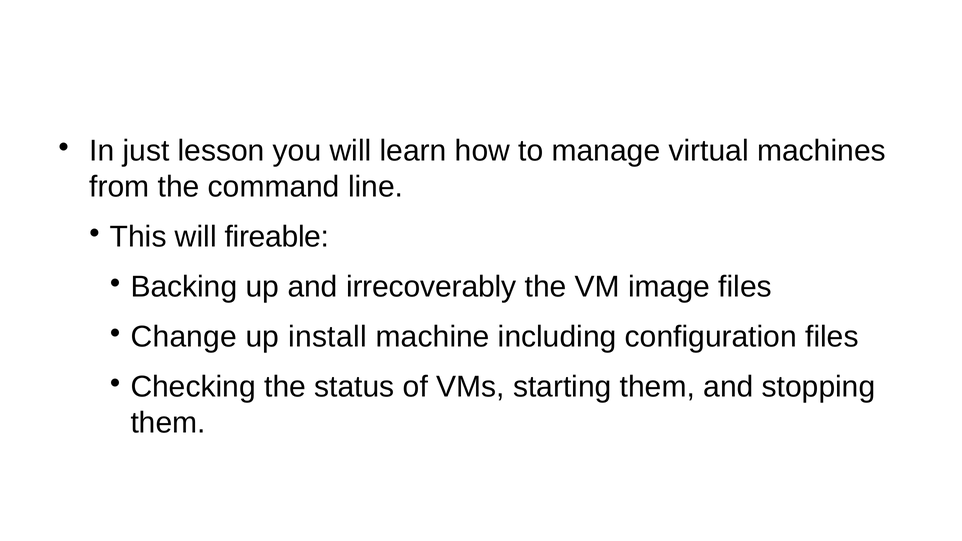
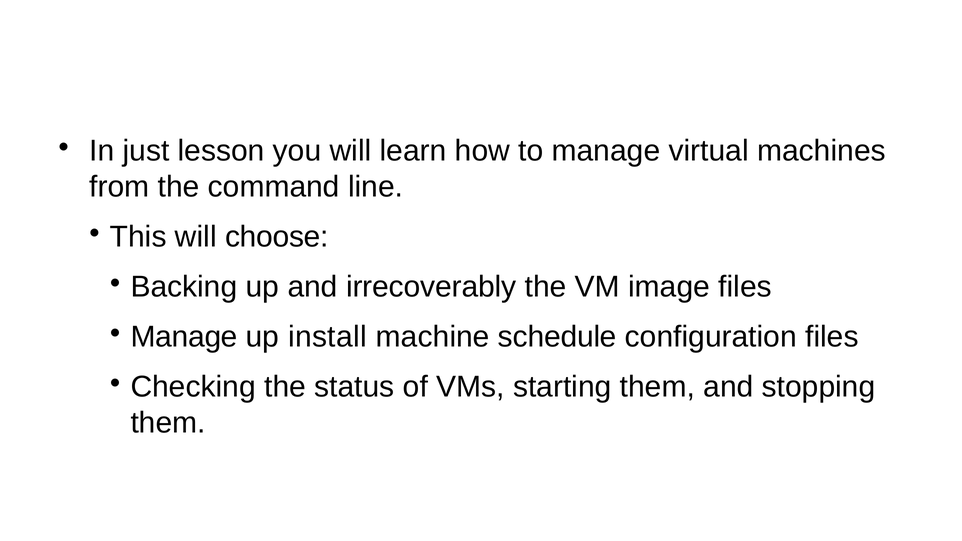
fireable: fireable -> choose (277, 237)
Change: Change -> Manage (184, 337)
including: including -> schedule (557, 337)
